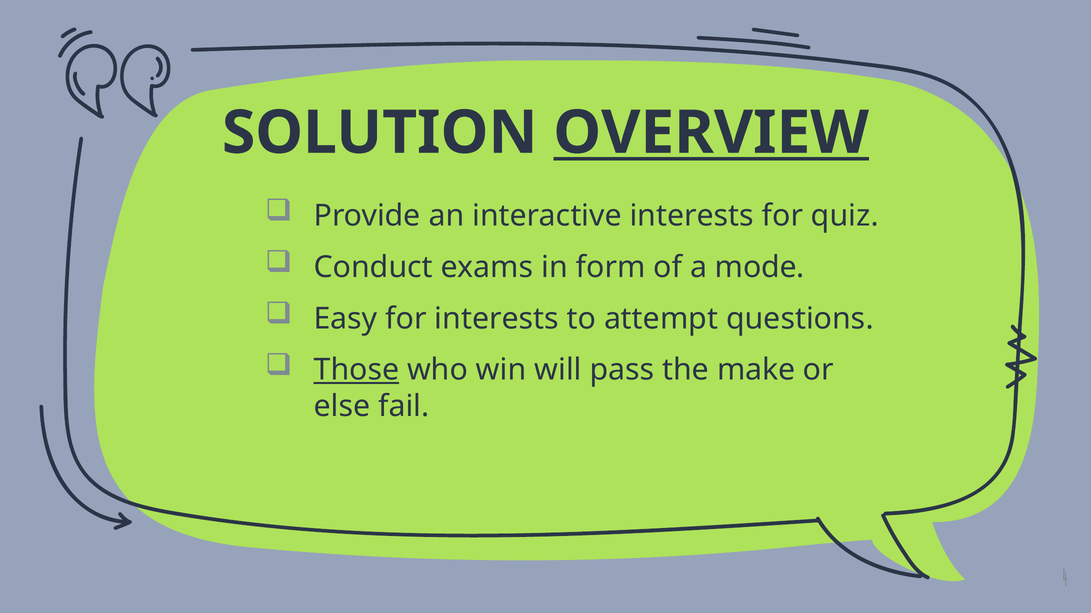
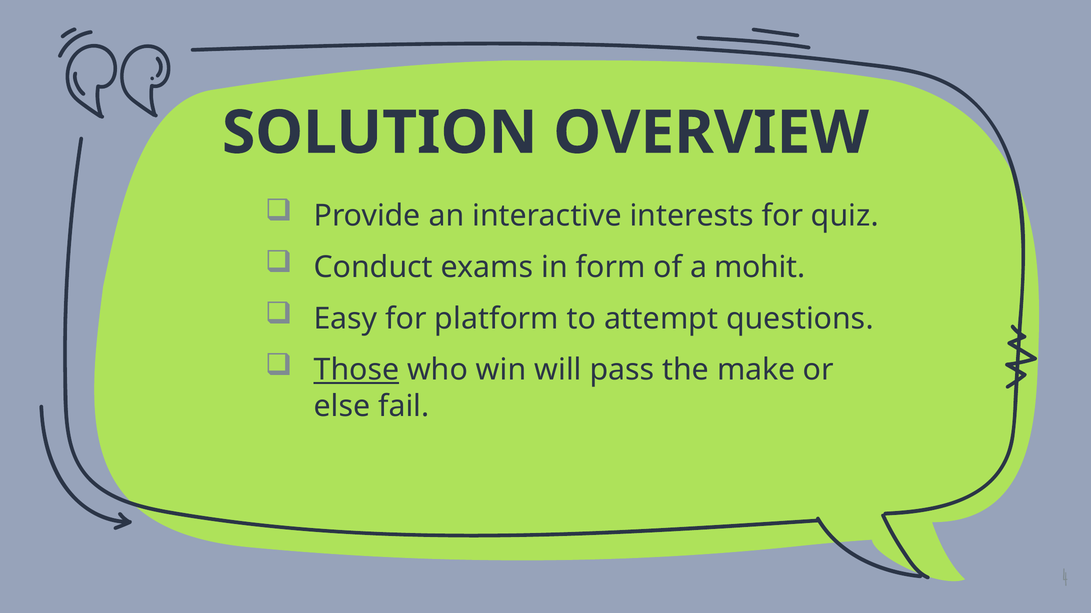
OVERVIEW underline: present -> none (711, 133)
mode: mode -> mohit (760, 267)
for interests: interests -> platform (497, 319)
